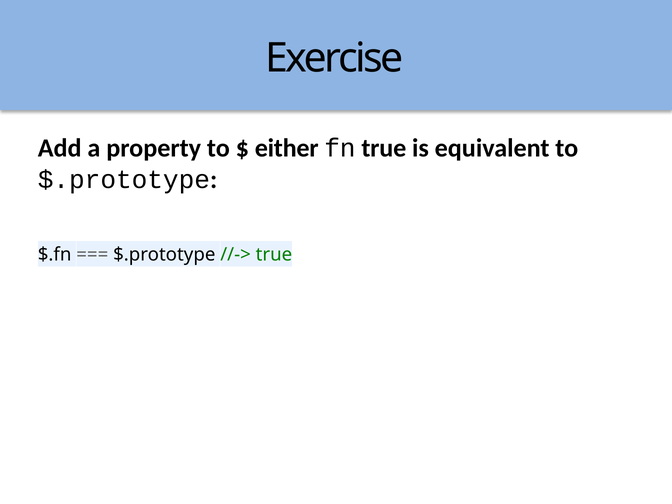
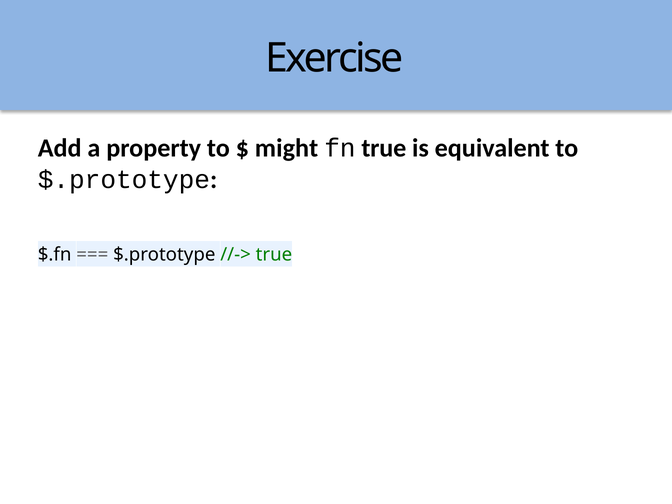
either: either -> might (287, 148)
